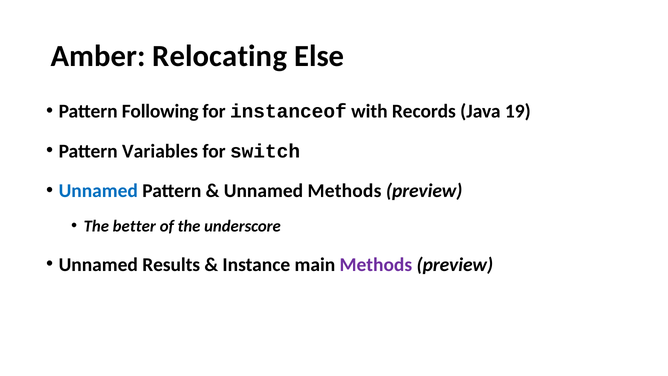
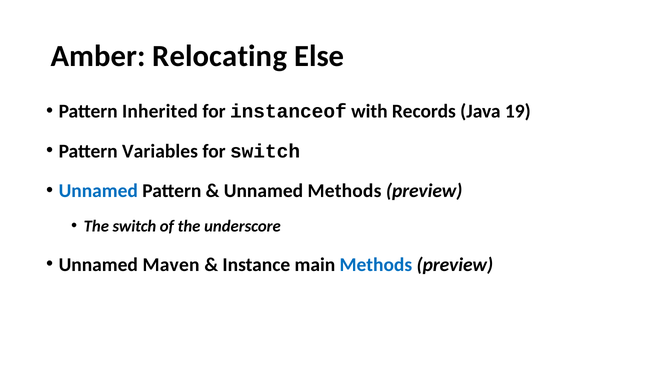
Following: Following -> Inherited (160, 111)
The better: better -> switch (134, 226)
Results: Results -> Maven (171, 264)
Methods colour: purple -> blue (376, 264)
